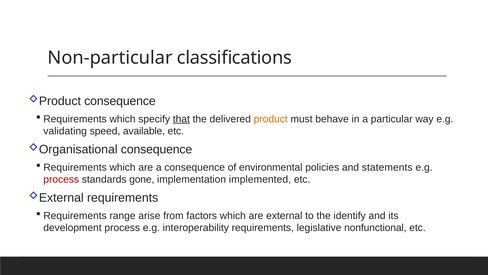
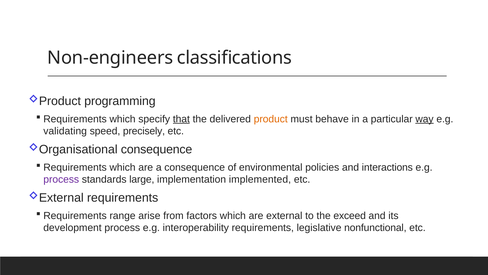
Non-particular: Non-particular -> Non-engineers (110, 58)
consequence: consequence -> programming (120, 101)
way underline: none -> present (425, 119)
available: available -> precisely (144, 131)
statements: statements -> interactions (387, 167)
process colour: red -> purple (61, 179)
gone: gone -> large (142, 179)
identify: identify -> exceed (350, 215)
